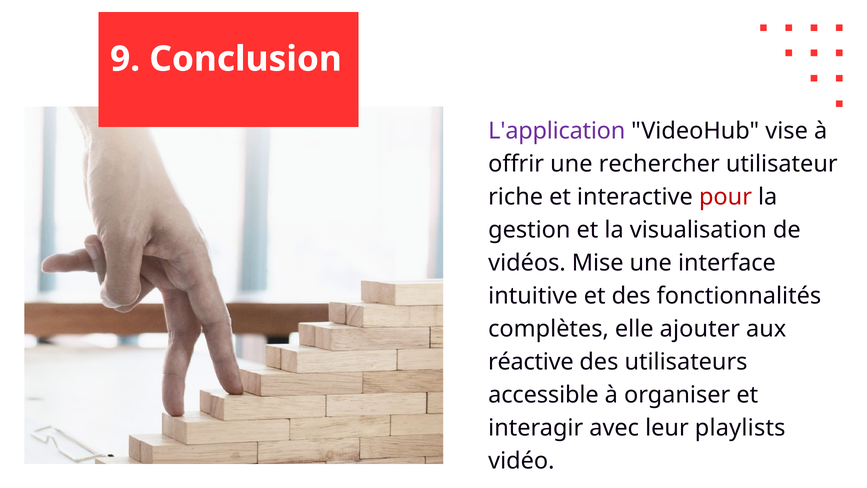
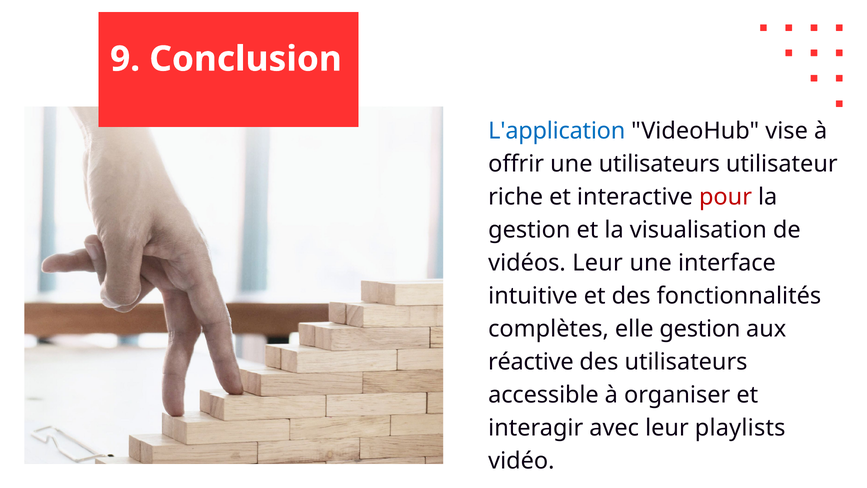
L'application colour: purple -> blue (557, 131)
une rechercher: rechercher -> utilisateurs (659, 164)
vidéos Mise: Mise -> Leur (598, 263)
elle ajouter: ajouter -> gestion (700, 329)
